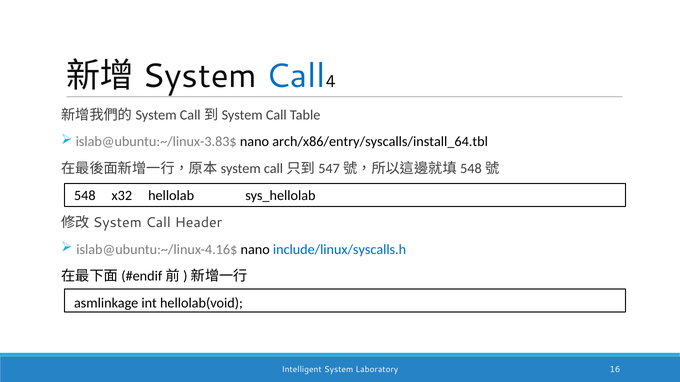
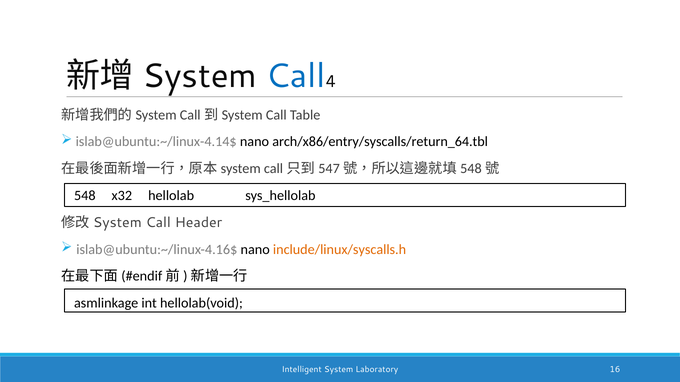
islab@ubuntu:~/linux-3.83$: islab@ubuntu:~/linux-3.83$ -> islab@ubuntu:~/linux-4.14$ (156, 142)
arch/x86/entry/syscalls/install_64.tbl: arch/x86/entry/syscalls/install_64.tbl -> arch/x86/entry/syscalls/return_64.tbl (380, 142)
include/linux/syscalls.h colour: blue -> orange (340, 250)
